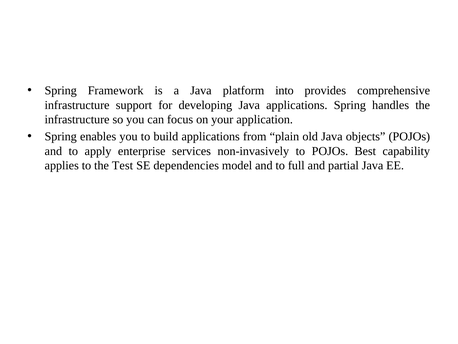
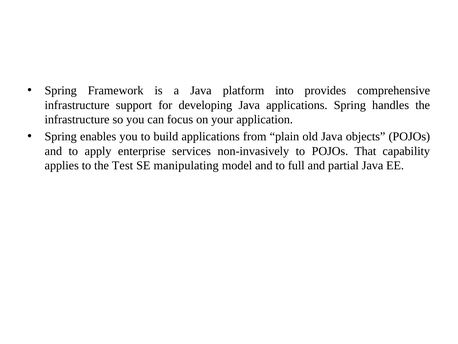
Best: Best -> That (365, 151)
dependencies: dependencies -> manipulating (186, 165)
